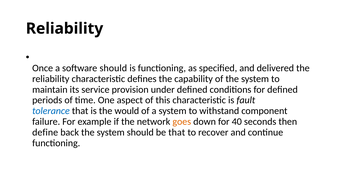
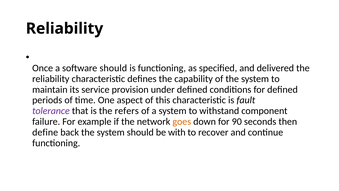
tolerance colour: blue -> purple (51, 111)
would: would -> refers (127, 111)
40: 40 -> 90 (237, 121)
be that: that -> with (177, 132)
